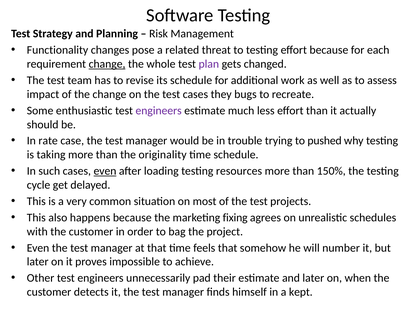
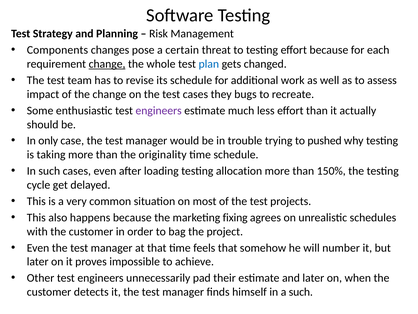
Functionality: Functionality -> Components (57, 50)
related: related -> certain (182, 50)
plan colour: purple -> blue (209, 64)
rate: rate -> only (48, 141)
even underline: present -> none (105, 171)
resources: resources -> allocation (239, 171)
a kept: kept -> such (301, 292)
